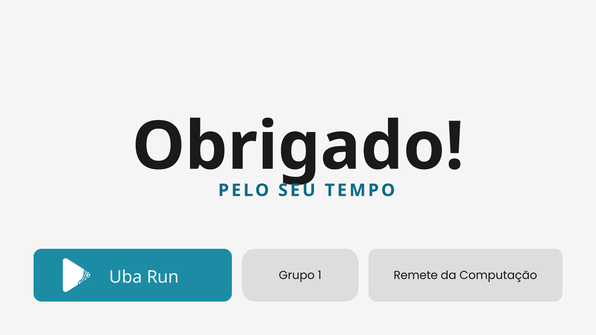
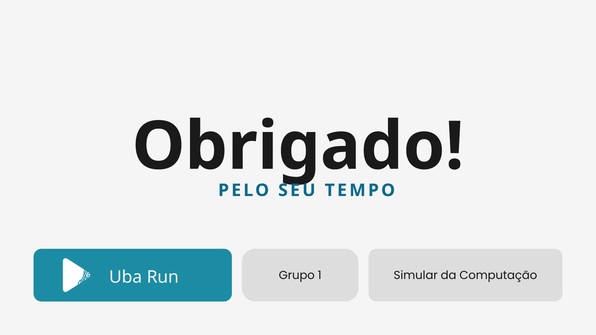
Remete: Remete -> Simular (416, 276)
